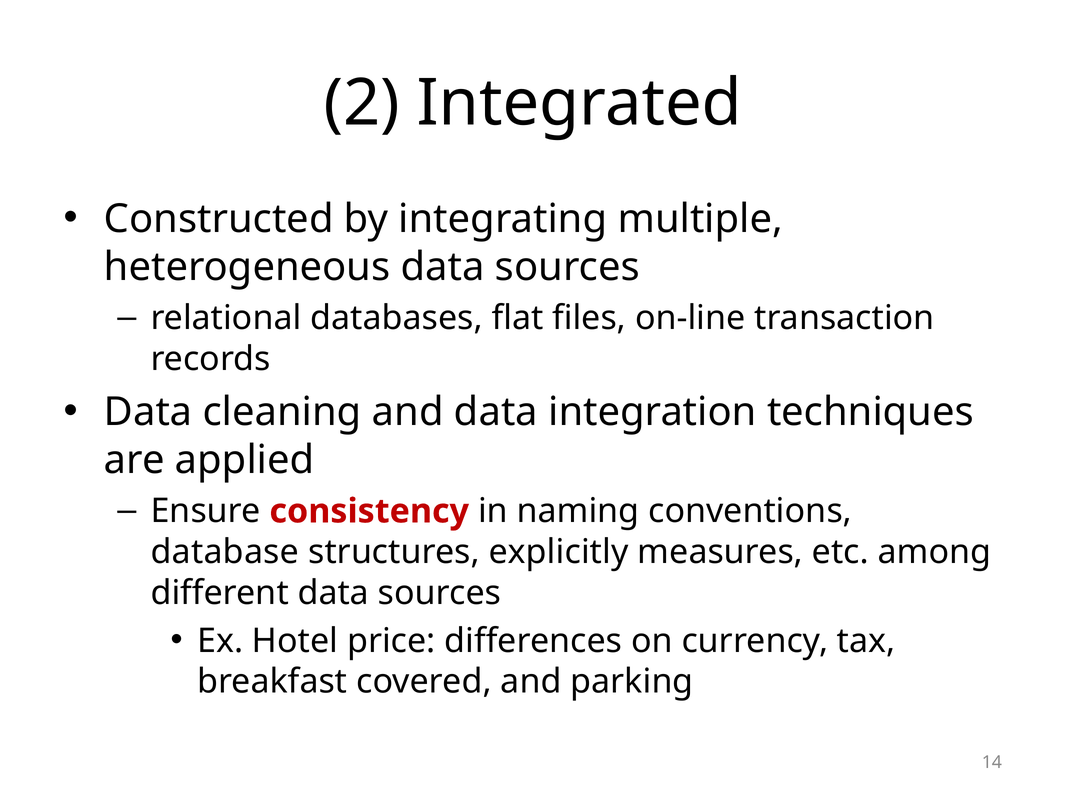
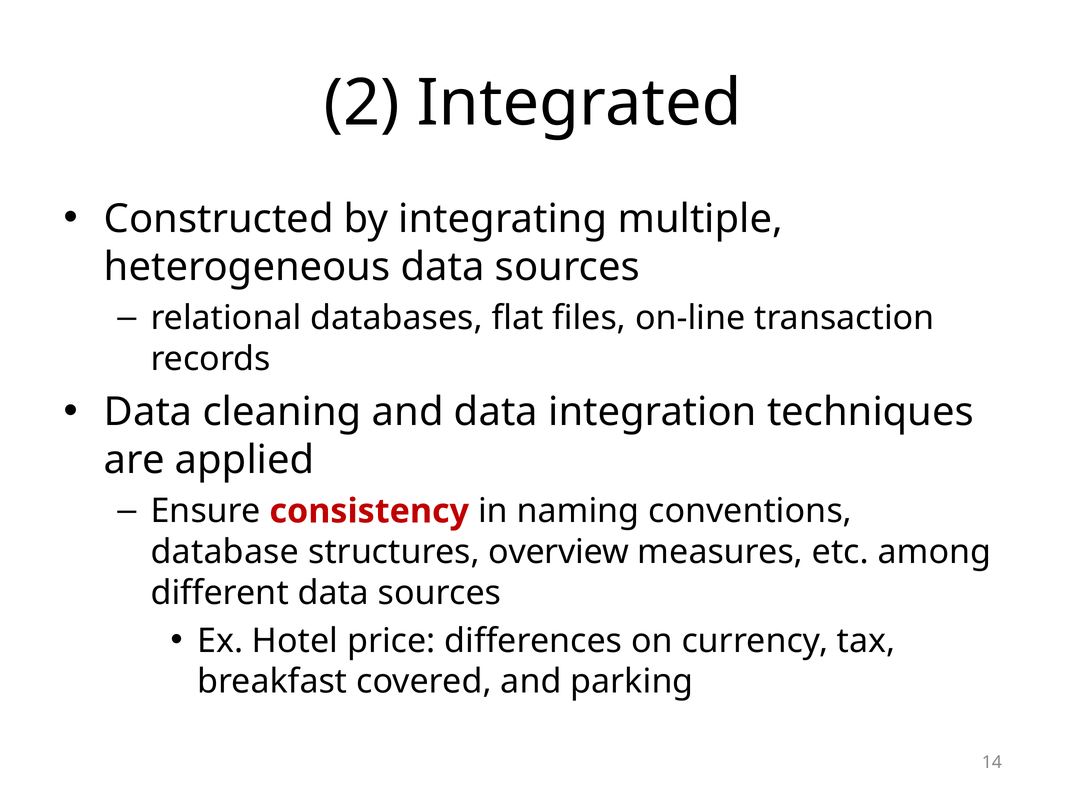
explicitly: explicitly -> overview (559, 552)
